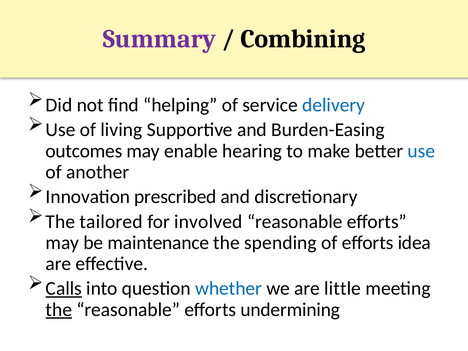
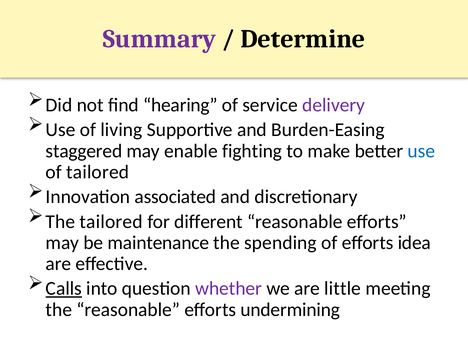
Combining: Combining -> Determine (303, 39)
helping: helping -> hearing (180, 105)
delivery colour: blue -> purple (334, 105)
outcomes: outcomes -> staggered (84, 151)
hearing: hearing -> fighting (252, 151)
of another: another -> tailored (98, 172)
prescribed: prescribed -> associated (175, 197)
involved: involved -> different (209, 222)
whether colour: blue -> purple (229, 289)
the underline: present -> none (59, 310)
